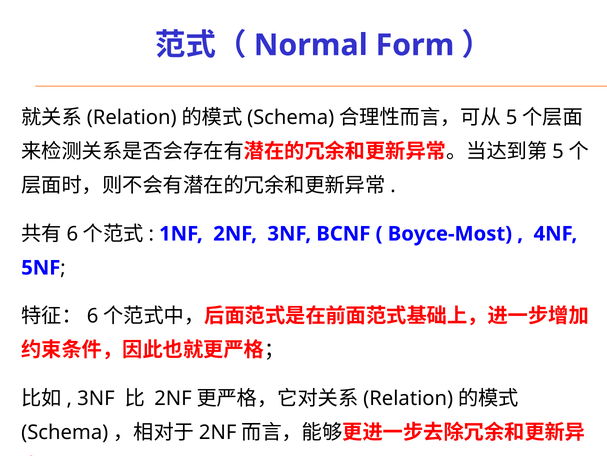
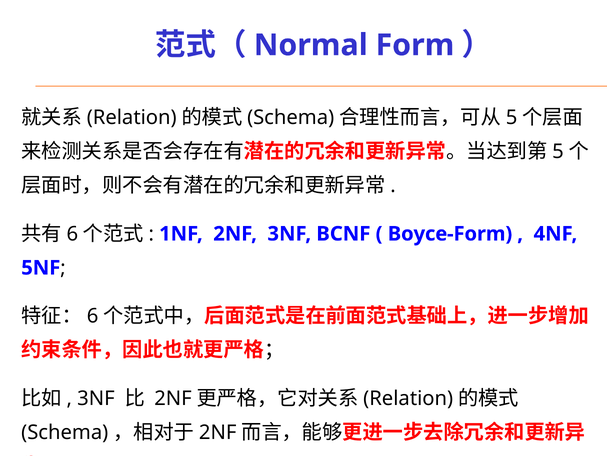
Boyce-Most: Boyce-Most -> Boyce-Form (450, 233)
